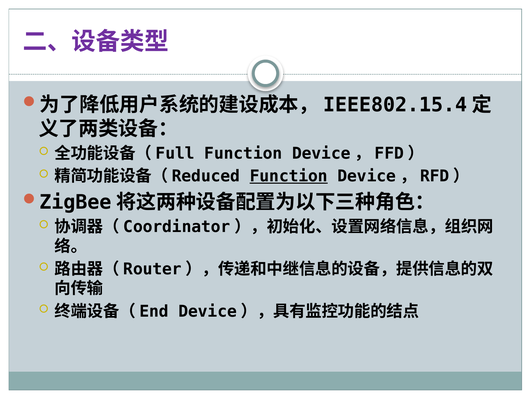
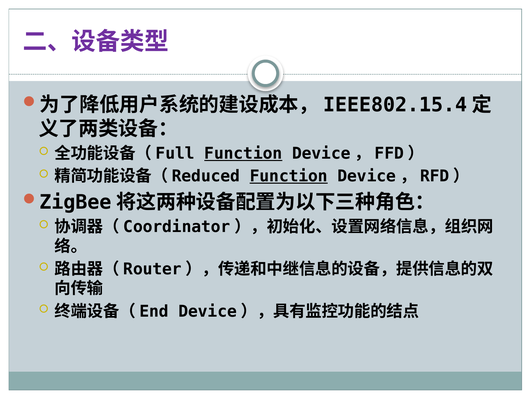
Function underline: none -> present (243, 153)
